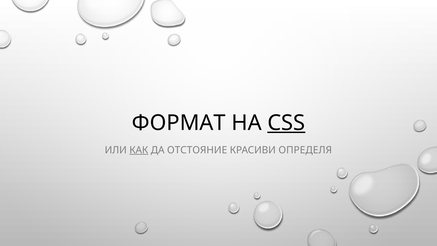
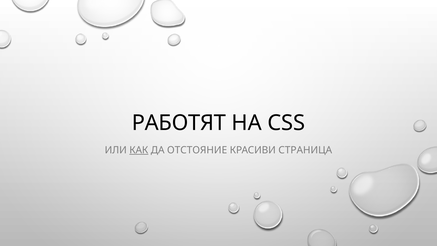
ФОРМАТ: ФОРМАТ -> РАБОТЯТ (179, 123)
CSS underline: present -> none (286, 123)
ОПРЕДЕЛЯ: ОПРЕДЕЛЯ -> СТРАНИЦА (305, 150)
